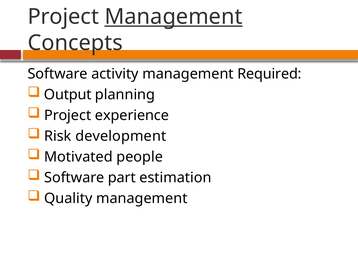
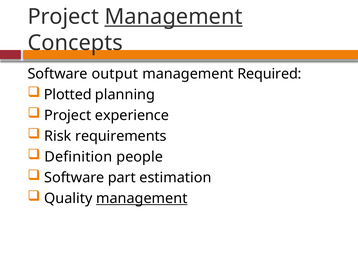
activity: activity -> output (115, 74)
Output: Output -> Plotted (68, 95)
development: development -> requirements (121, 136)
Motivated: Motivated -> Definition (78, 157)
management underline: none -> present (142, 199)
